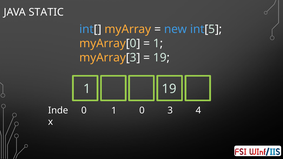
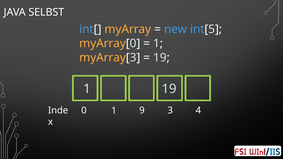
STATIC: STATIC -> SELBST (46, 12)
1 0: 0 -> 9 (142, 111)
